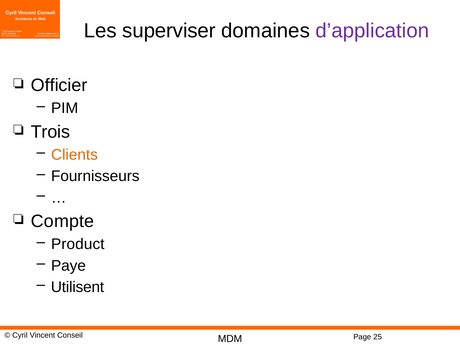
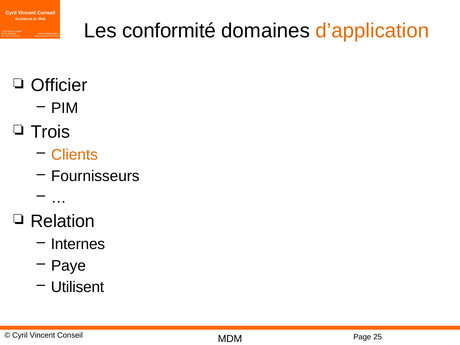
superviser: superviser -> conformité (169, 31)
d’application colour: purple -> orange (372, 31)
Compte: Compte -> Relation (63, 221)
Product: Product -> Internes (78, 244)
